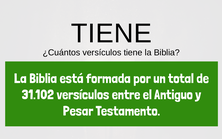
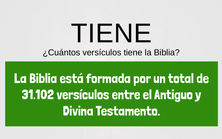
Pesar: Pesar -> Divina (78, 111)
